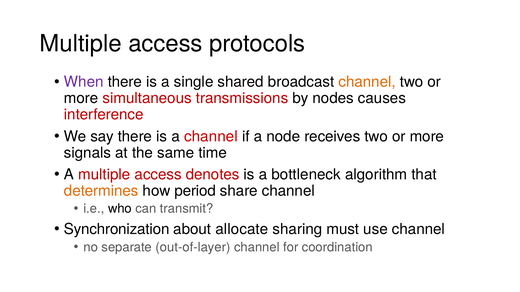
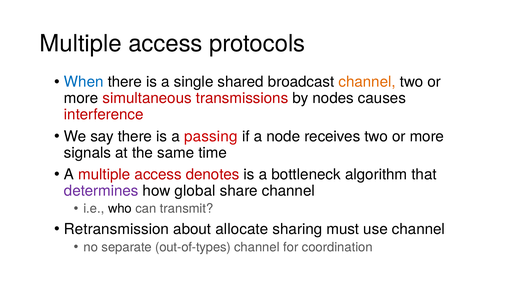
When colour: purple -> blue (84, 82)
a channel: channel -> passing (211, 137)
determines colour: orange -> purple (101, 191)
period: period -> global (195, 191)
Synchronization: Synchronization -> Retransmission (117, 230)
out-of-layer: out-of-layer -> out-of-types (193, 248)
